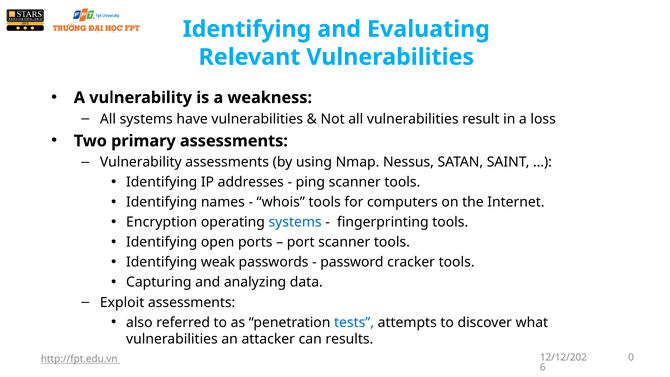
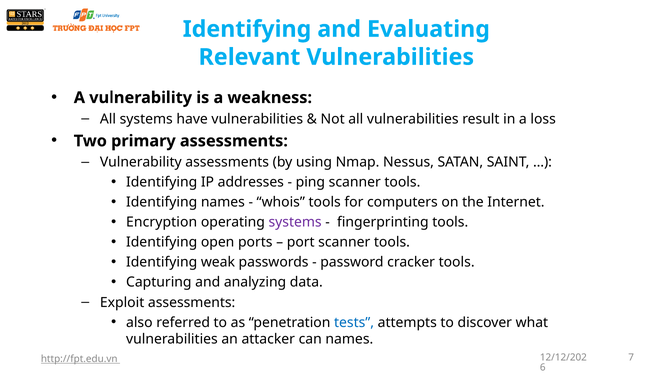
systems colour: blue -> purple (295, 222)
can results: results -> names (349, 339)
0: 0 -> 7 (631, 357)
